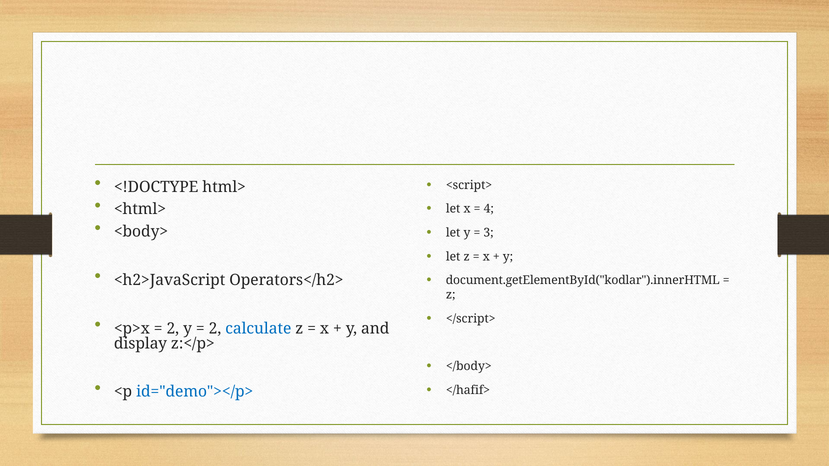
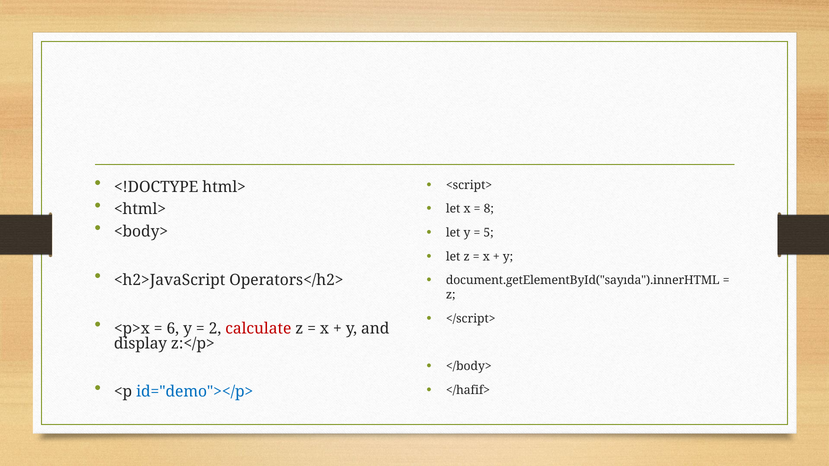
4: 4 -> 8 (489, 209)
3: 3 -> 5 (489, 233)
document.getElementById("kodlar").innerHTML: document.getElementById("kodlar").innerHTML -> document.getElementById("sayıda").innerHTML (583, 281)
2: 2 -> 6 (173, 329)
calculate colour: blue -> red (258, 329)
